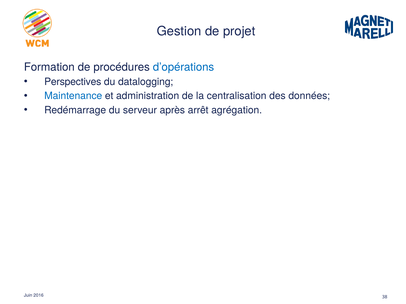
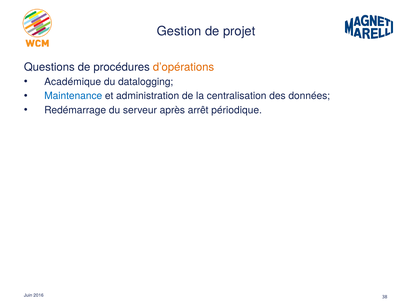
Formation: Formation -> Questions (49, 67)
d’opérations colour: blue -> orange (183, 67)
Perspectives: Perspectives -> Académique (73, 82)
agrégation: agrégation -> périodique (237, 110)
